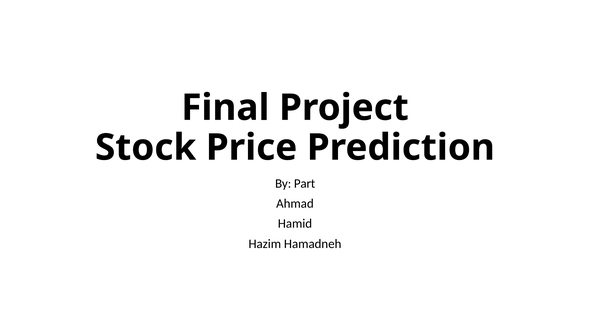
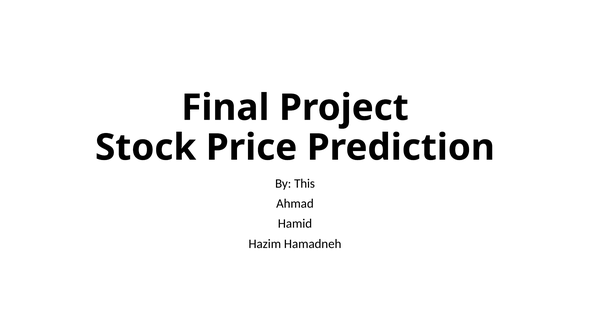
Part: Part -> This (305, 183)
